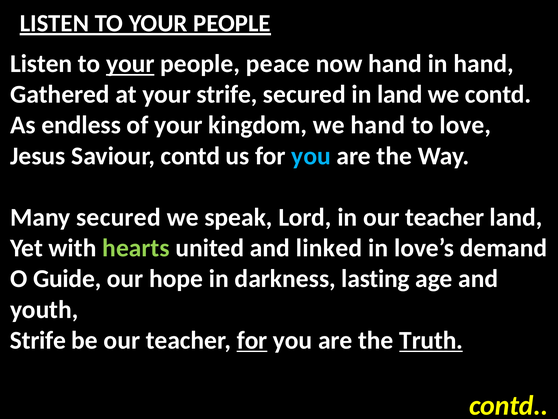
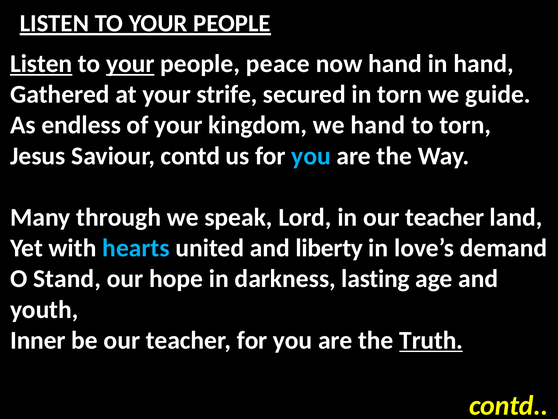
Listen underline: none -> present (41, 64)
in land: land -> torn (400, 94)
we contd: contd -> guide (498, 94)
to love: love -> torn (465, 125)
Many secured: secured -> through (119, 217)
hearts colour: light green -> light blue (136, 248)
linked: linked -> liberty (329, 248)
Guide: Guide -> Stand (67, 279)
Strife: Strife -> Inner (38, 340)
for underline: present -> none (252, 340)
